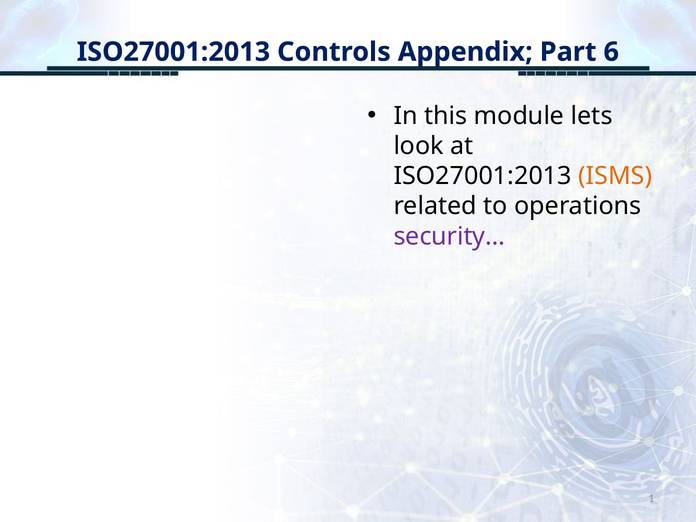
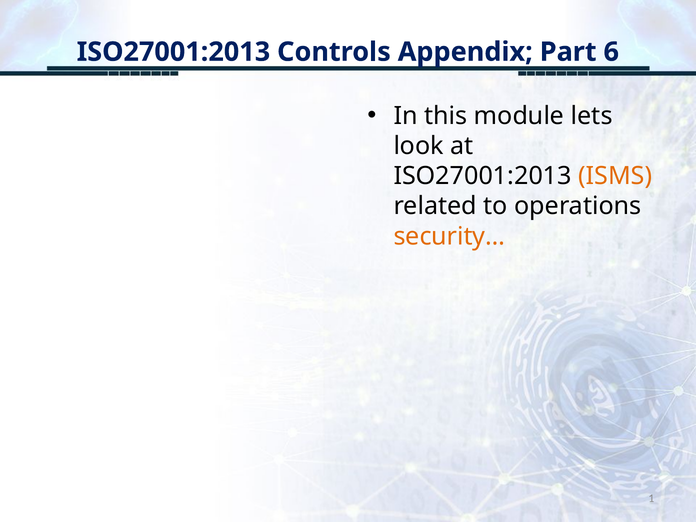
security… colour: purple -> orange (449, 236)
